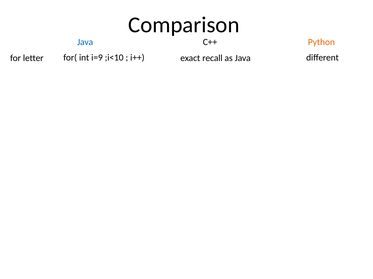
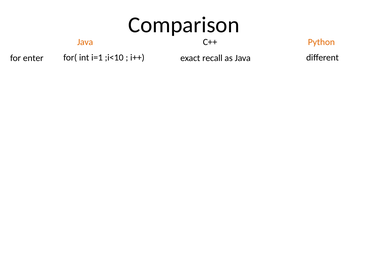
Java colour: blue -> orange (85, 42)
letter: letter -> enter (33, 58)
i=9: i=9 -> i=1 (97, 58)
